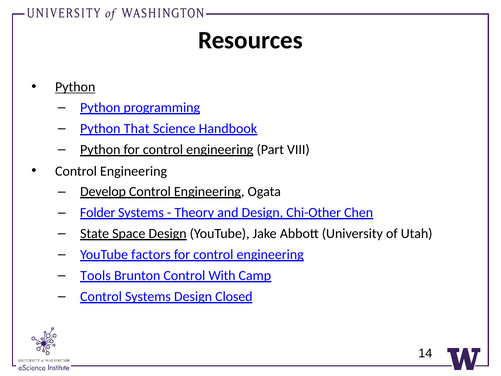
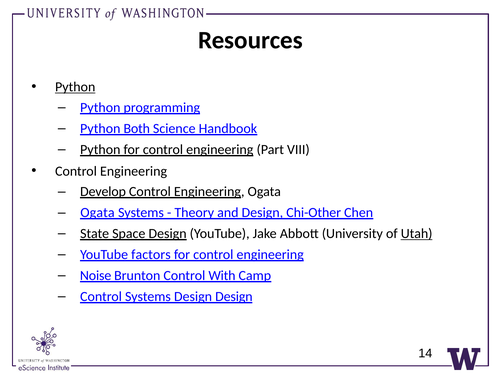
That: That -> Both (137, 129)
Folder: Folder -> Ogata (97, 213)
Utah underline: none -> present (417, 233)
Tools: Tools -> Noise (96, 275)
Design Closed: Closed -> Design (234, 296)
